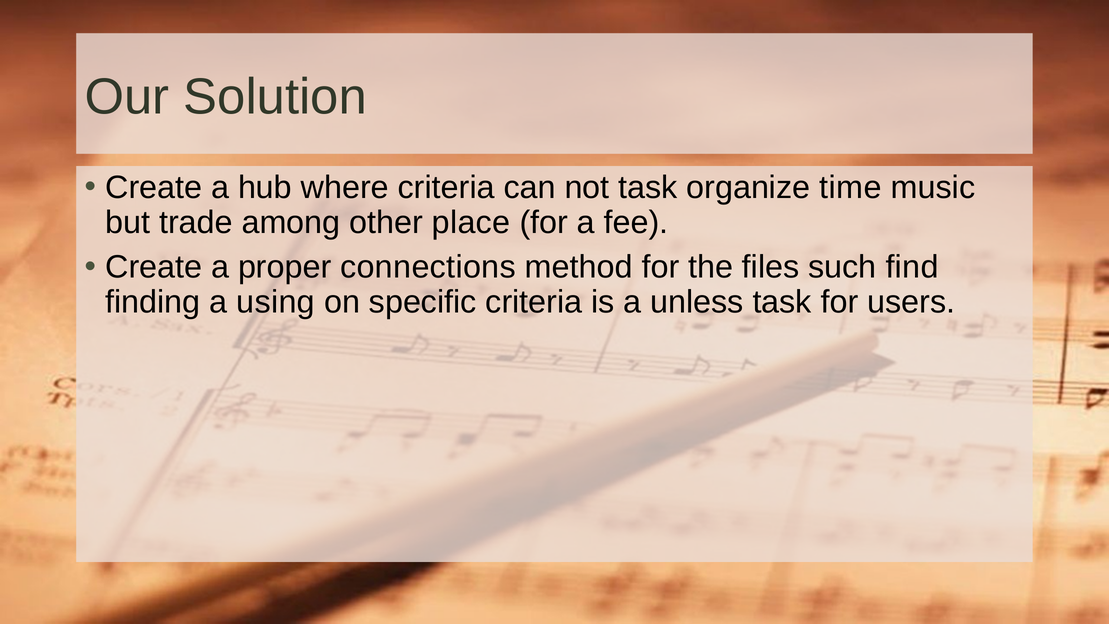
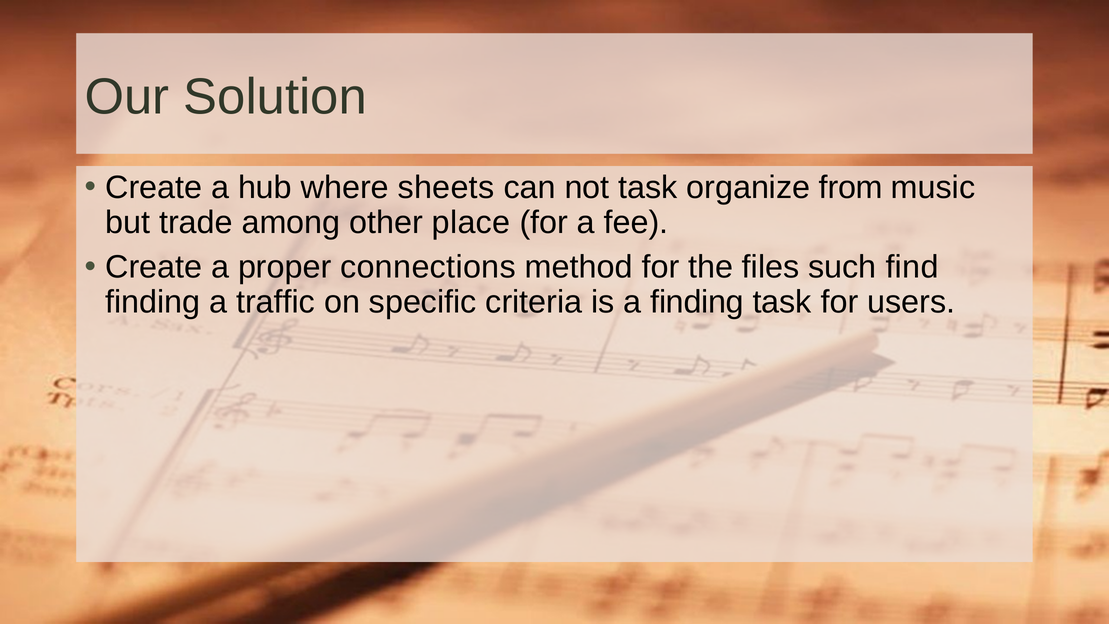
where criteria: criteria -> sheets (446, 188)
time: time -> from (851, 188)
using: using -> traffic (276, 302)
a unless: unless -> finding (697, 302)
